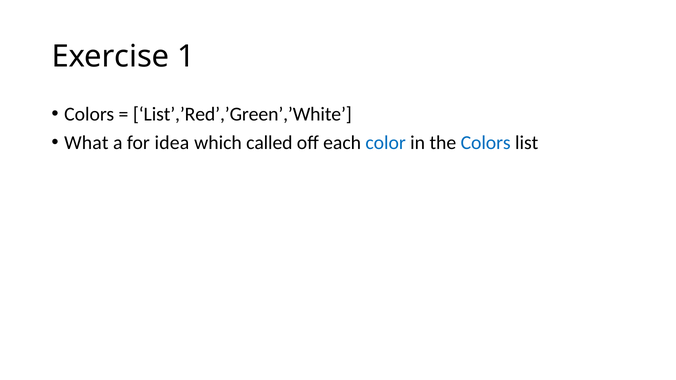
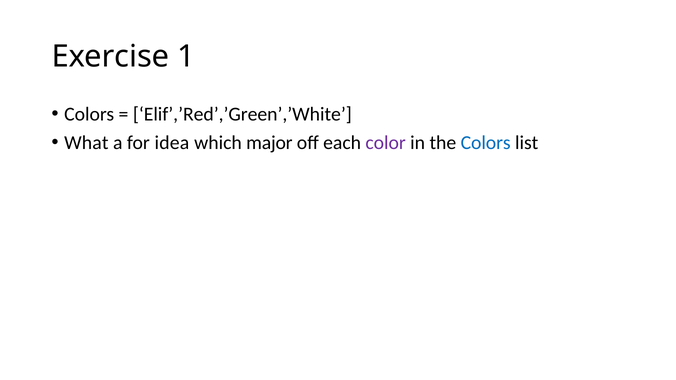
List’,’Red’,’Green’,’White: List’,’Red’,’Green’,’White -> Elif’,’Red’,’Green’,’White (242, 114)
called: called -> major (269, 143)
color colour: blue -> purple (386, 143)
